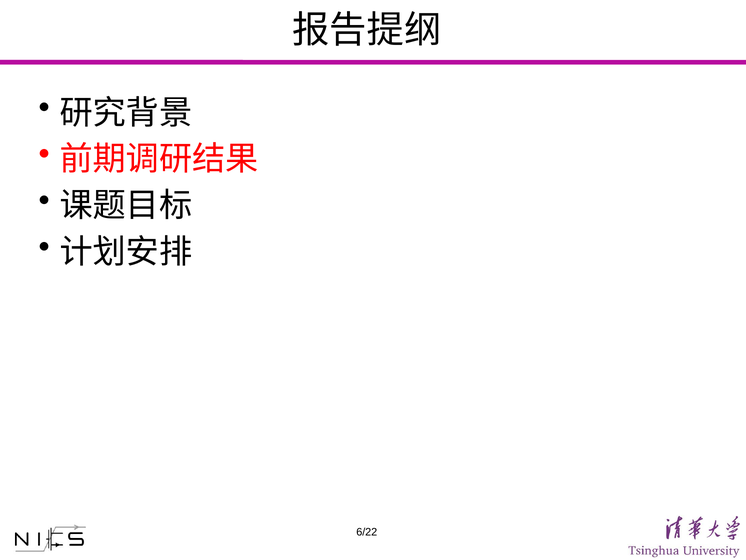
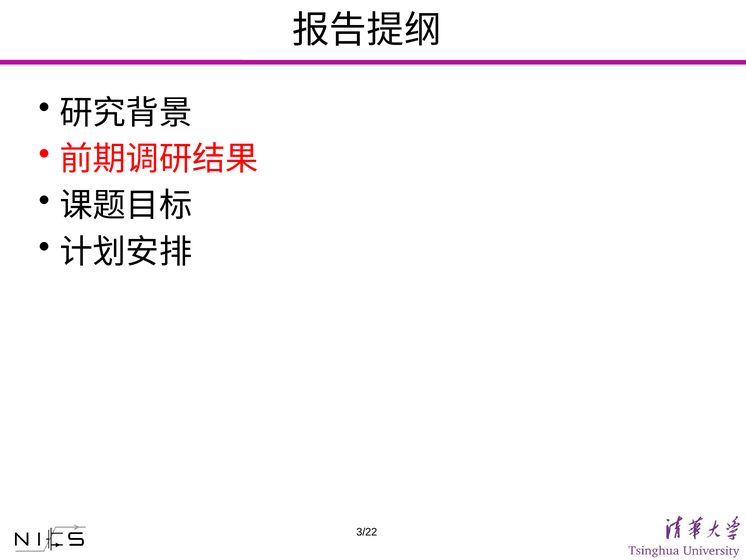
6/22: 6/22 -> 3/22 (367, 532)
